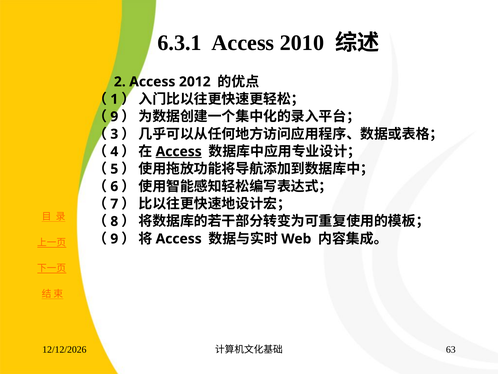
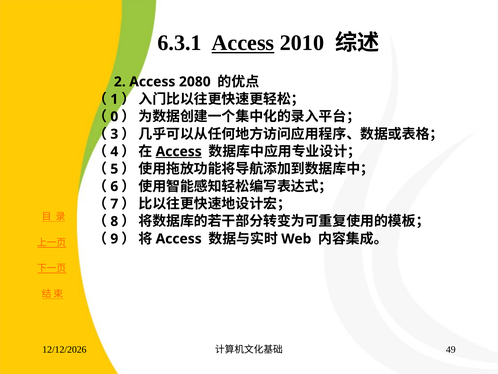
Access underline: none -> present (243, 43)
2012: 2012 -> 2080 (195, 82)
9: 9 -> 0 (114, 117)
63: 63 -> 49 (451, 349)
